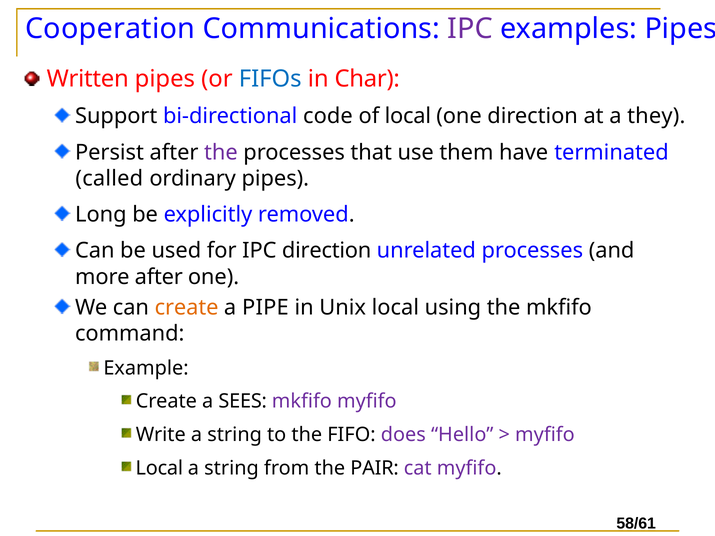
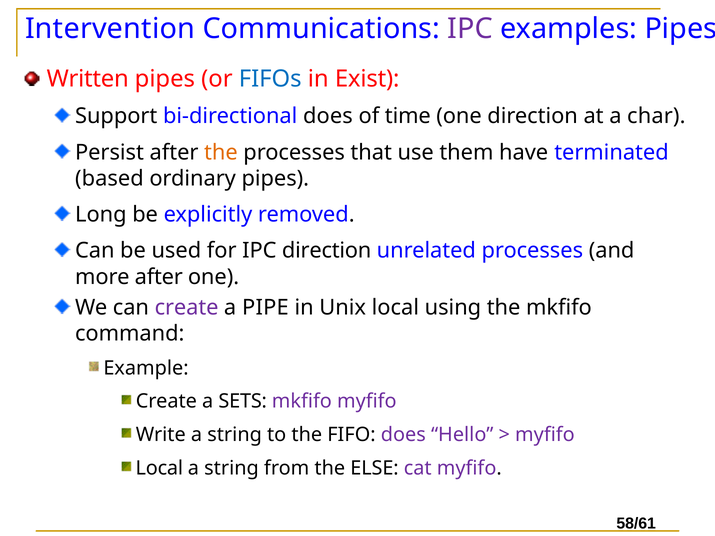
Cooperation: Cooperation -> Intervention (110, 29)
Char: Char -> Exist (367, 79)
bi-directional code: code -> does (328, 116)
of local: local -> time (408, 116)
they: they -> char (656, 116)
the colour: purple -> orange (221, 152)
called: called -> based (109, 179)
create colour: orange -> purple (187, 308)
SEES: SEES -> SETS (243, 402)
PAIR: PAIR -> ELSE (375, 468)
